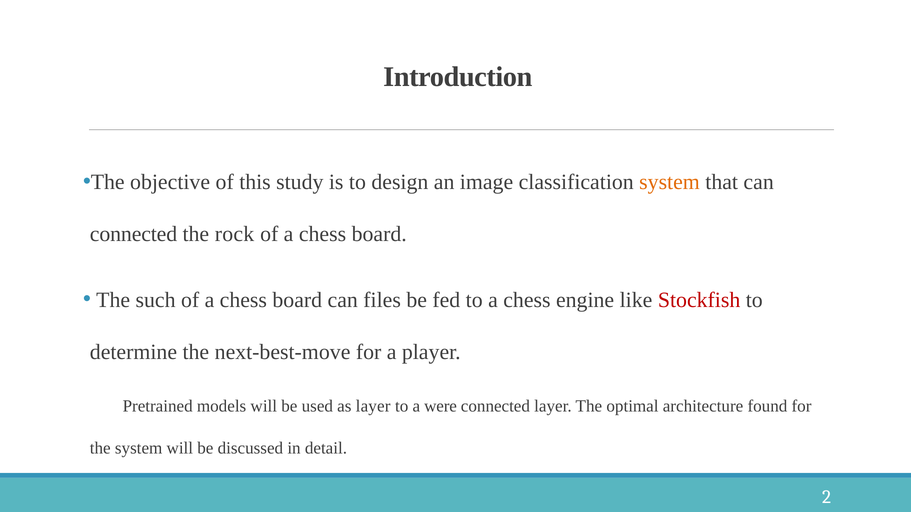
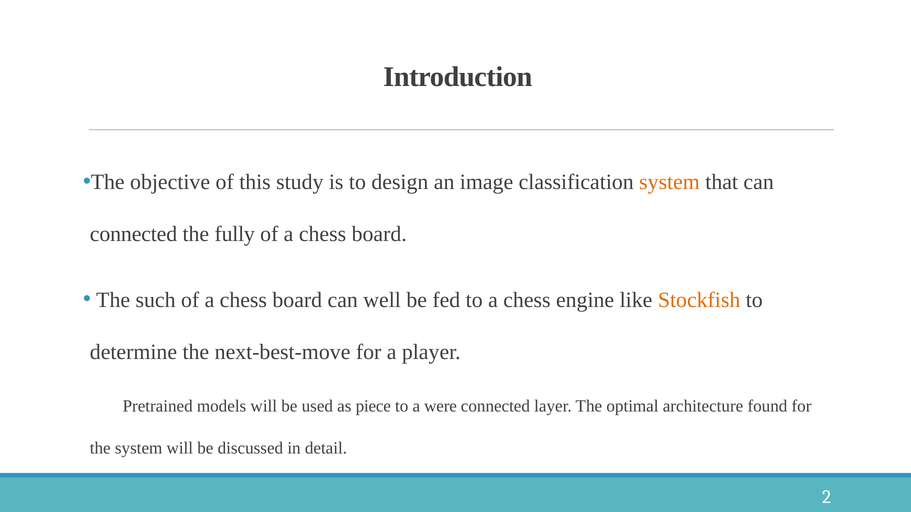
rock: rock -> fully (235, 234)
files: files -> well (382, 300)
Stockfish colour: red -> orange (699, 300)
as layer: layer -> piece (373, 406)
